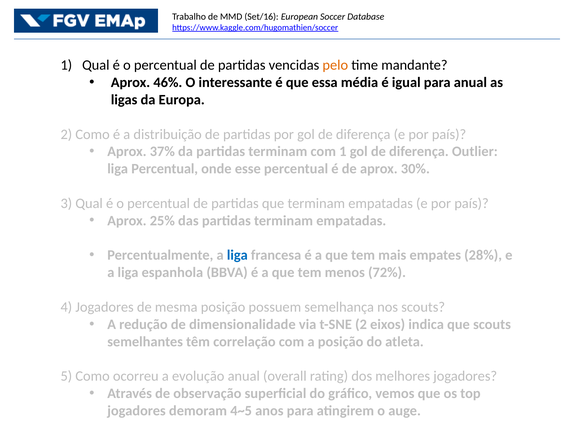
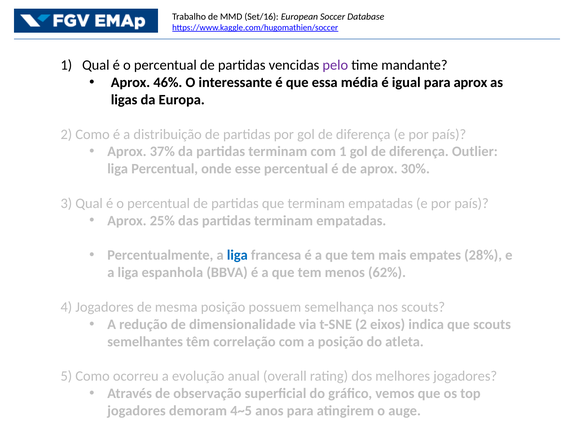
pelo colour: orange -> purple (335, 65)
para anual: anual -> aprox (470, 82)
72%: 72% -> 62% (387, 273)
